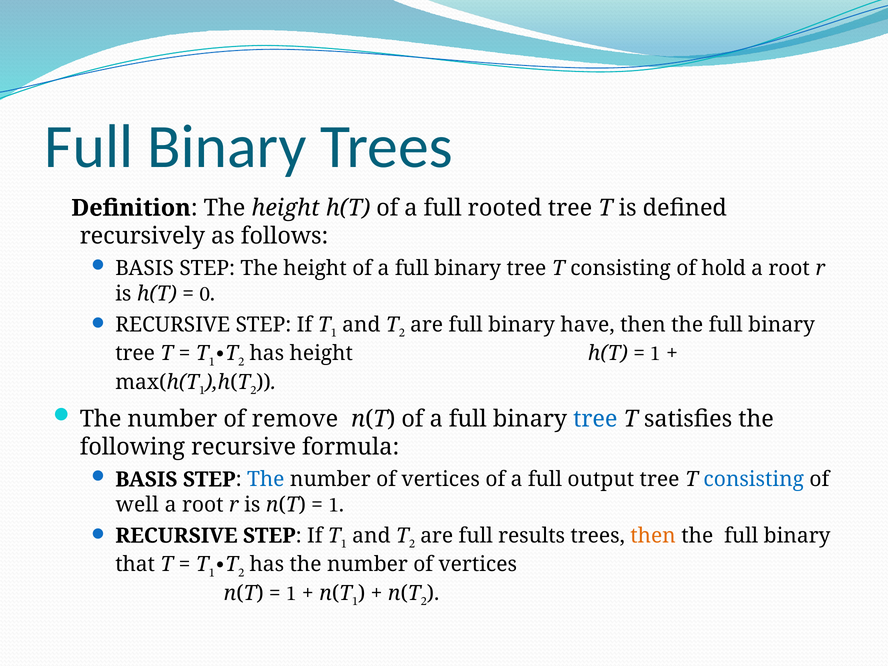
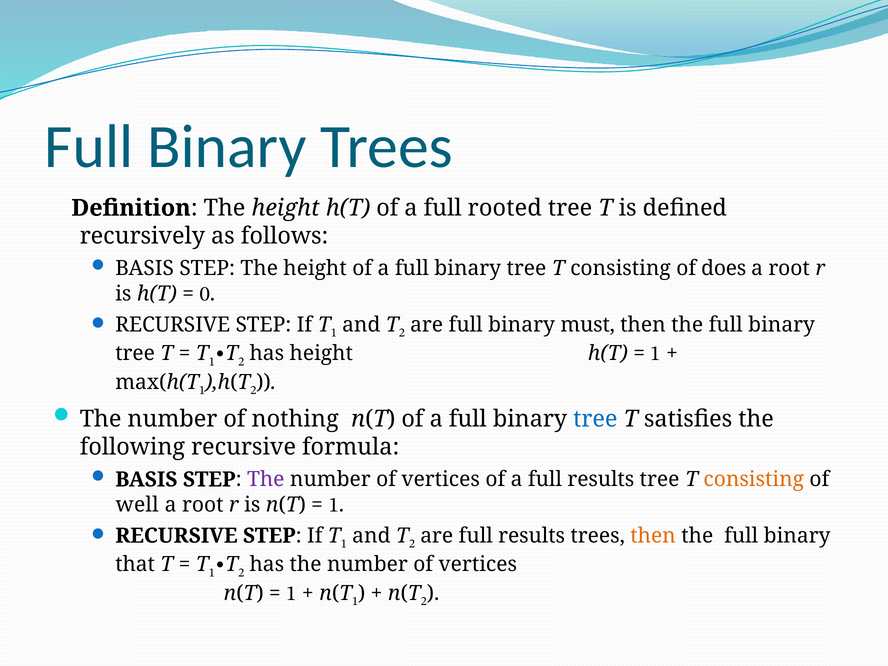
hold: hold -> does (724, 268)
have: have -> must (588, 325)
remove: remove -> nothing (295, 419)
The colour: blue -> purple (266, 479)
a full output: output -> results (601, 479)
consisting colour: blue -> orange (754, 479)
